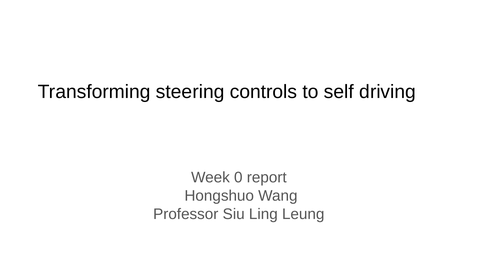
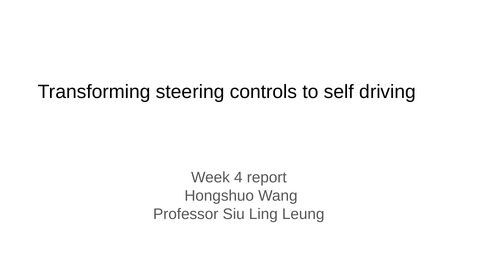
0: 0 -> 4 (238, 178)
